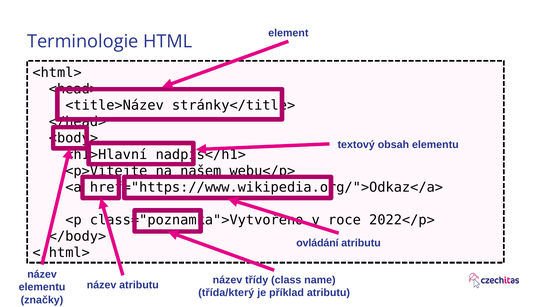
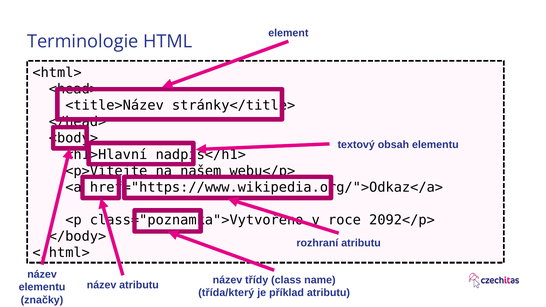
2022</p>: 2022</p> -> 2092</p> (402, 220)
ovládání: ovládání -> rozhraní (317, 243)
